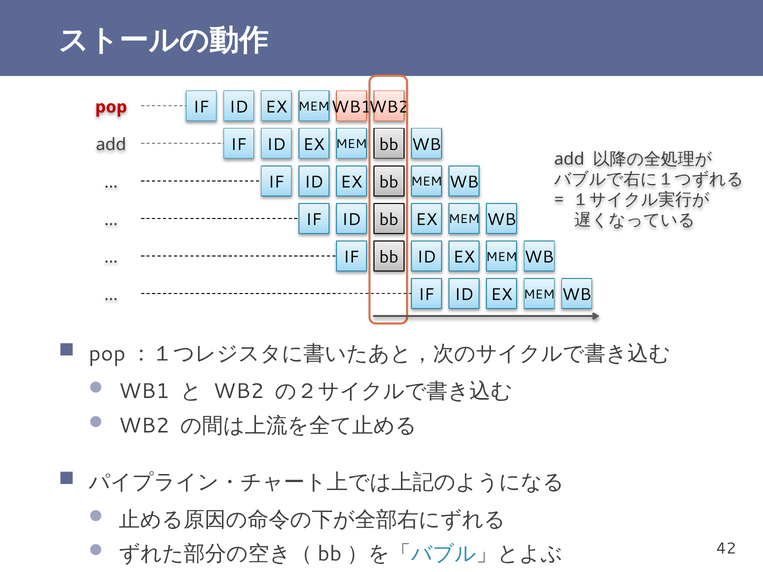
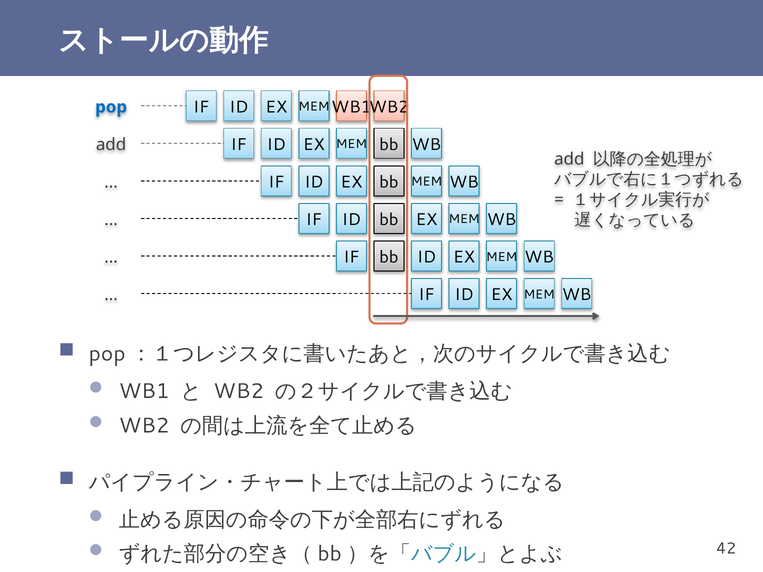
pop colour: red -> blue (111, 107)
